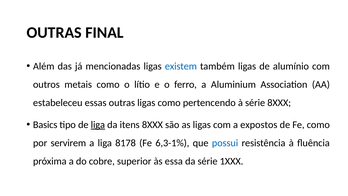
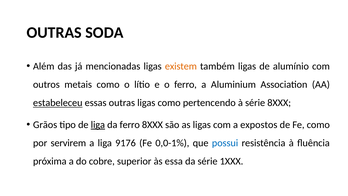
FINAL: FINAL -> SODA (104, 33)
existem colour: blue -> orange (181, 66)
estabeleceu underline: none -> present (58, 103)
Basics: Basics -> Grãos (45, 125)
da itens: itens -> ferro (130, 125)
8178: 8178 -> 9176 (126, 143)
6,3-1%: 6,3-1% -> 0,0-1% (172, 143)
